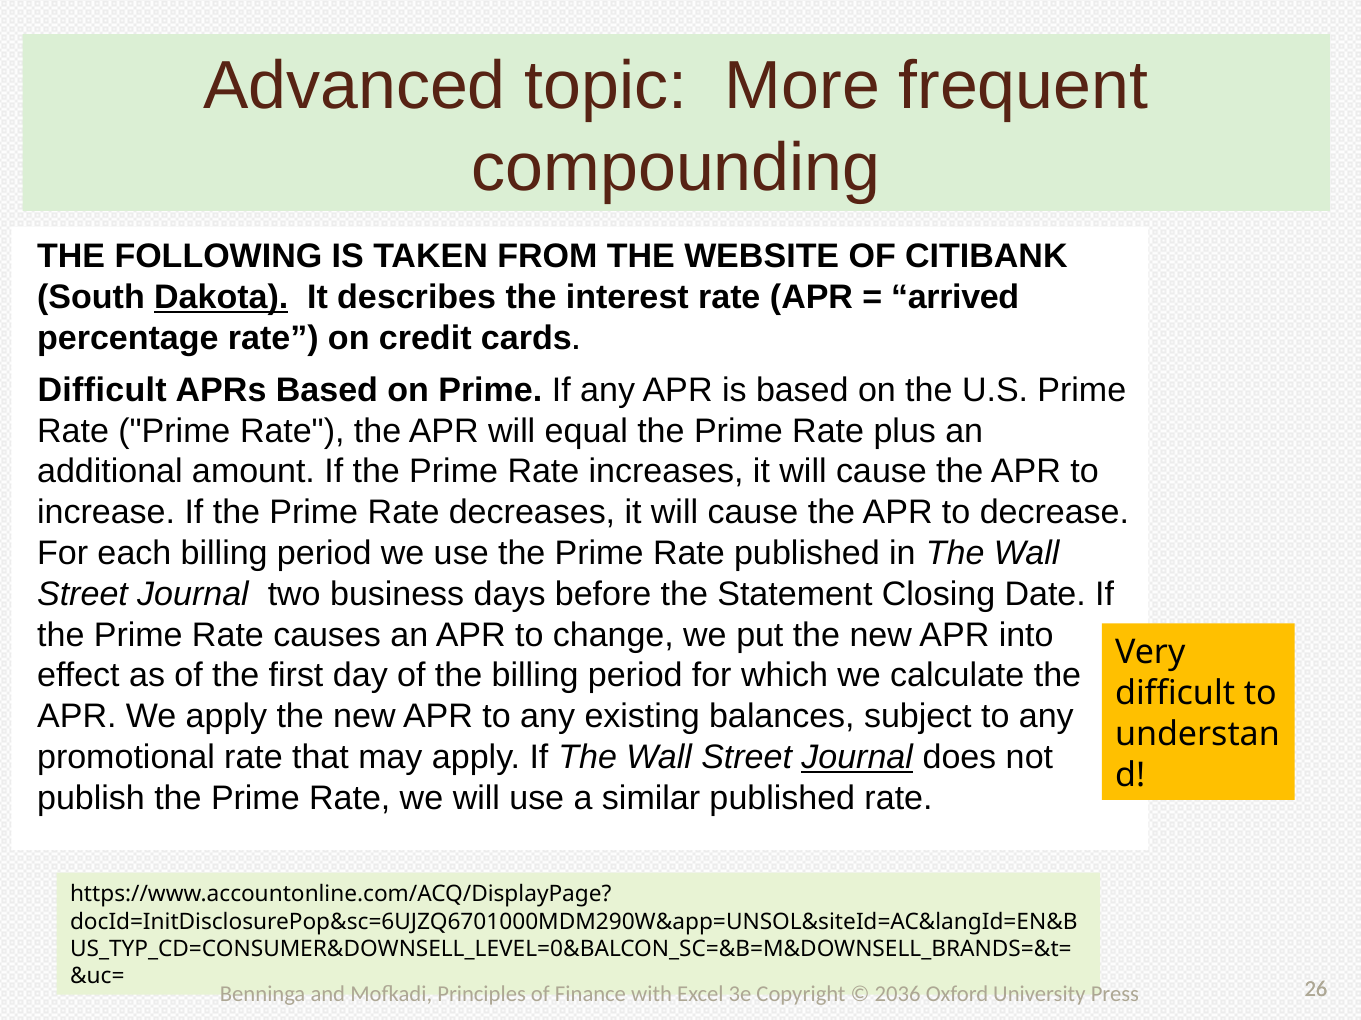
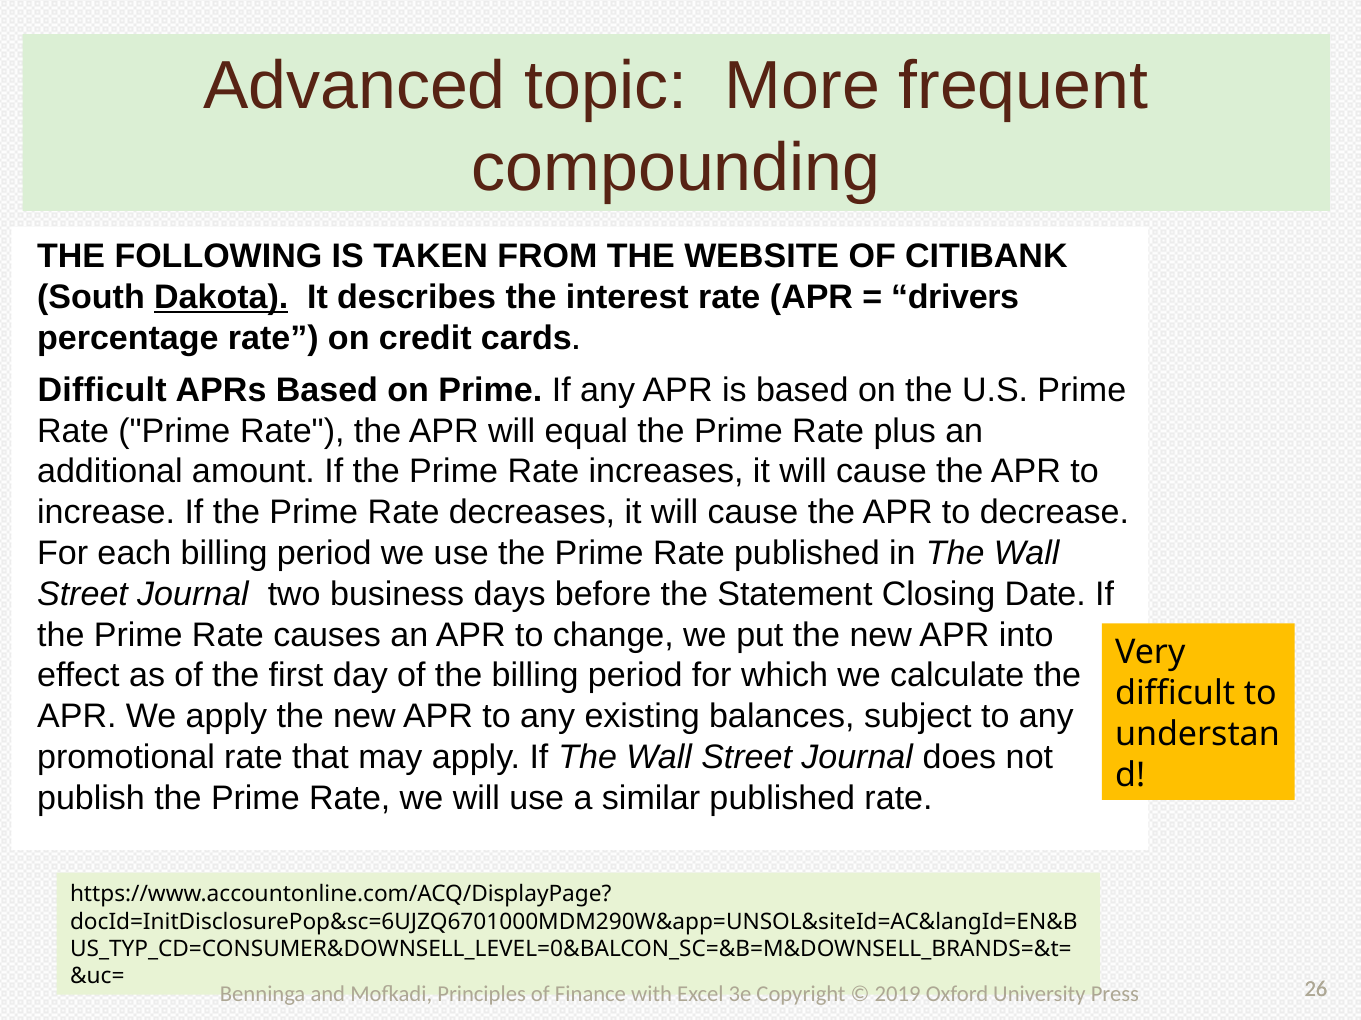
arrived: arrived -> drivers (955, 297)
Journal underline: present -> none (857, 758)
2036: 2036 -> 2019 (898, 994)
